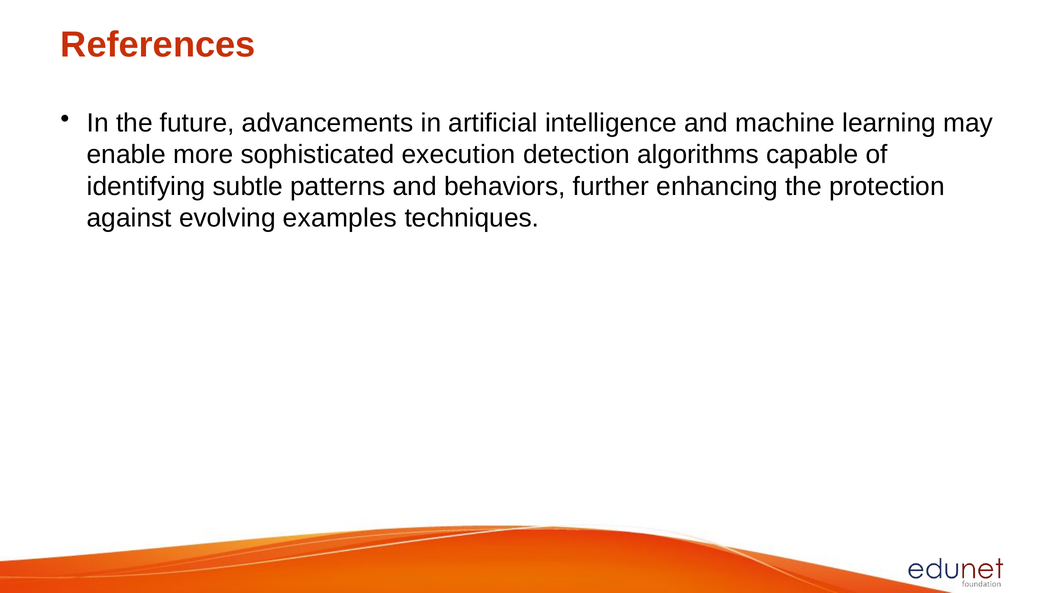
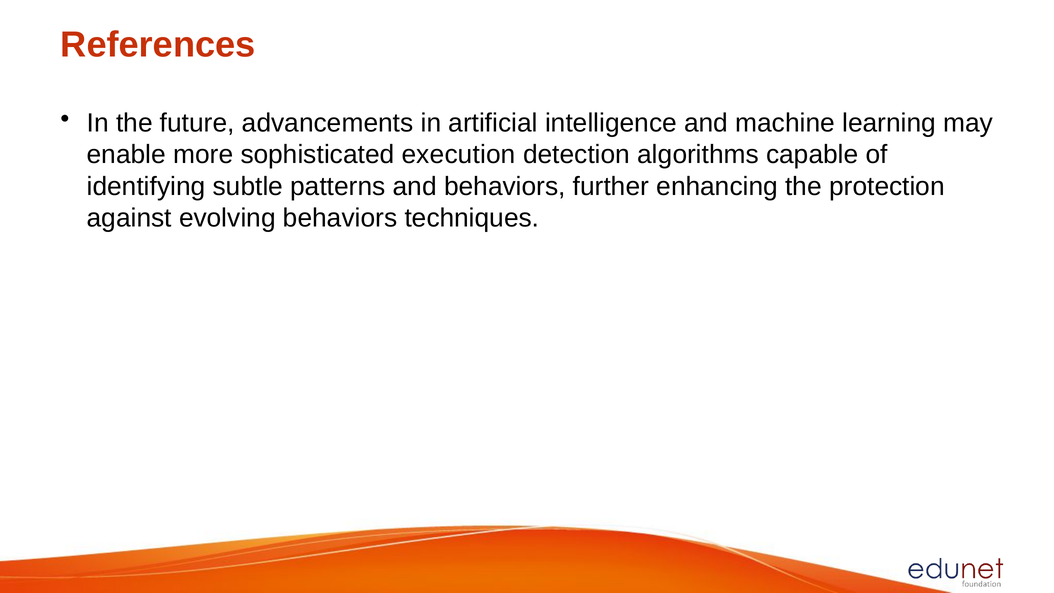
evolving examples: examples -> behaviors (340, 218)
